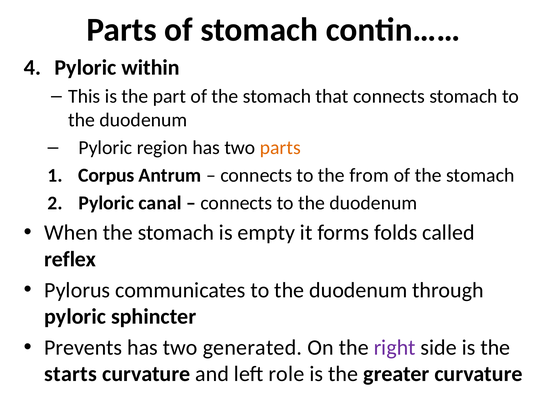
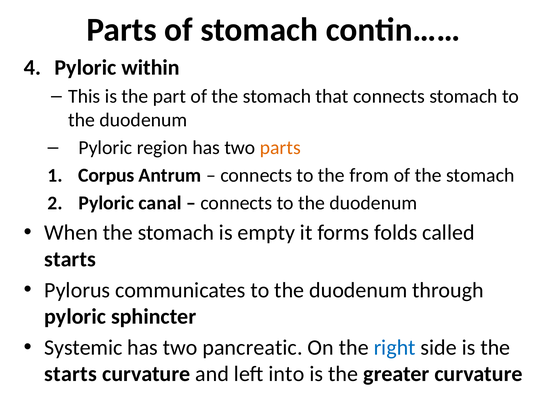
reflex: reflex -> starts (70, 259)
Prevents: Prevents -> Systemic (83, 348)
generated: generated -> pancreatic (252, 348)
right colour: purple -> blue (395, 348)
role: role -> into (286, 374)
